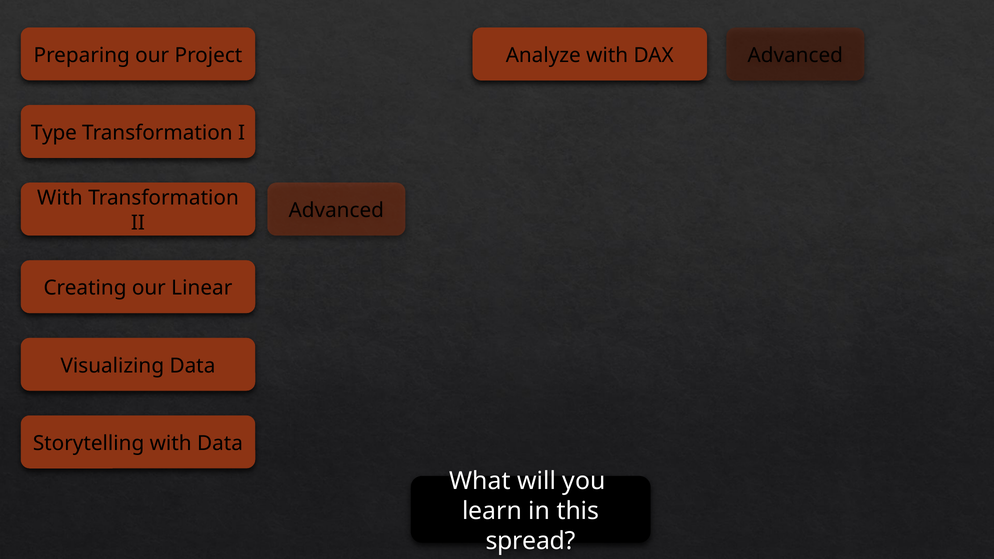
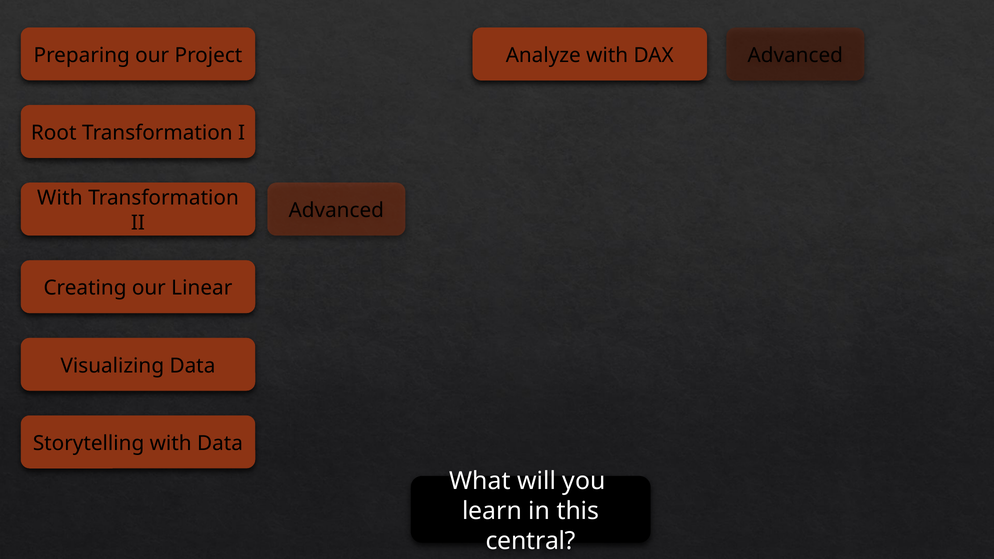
Type: Type -> Root (54, 133)
spread: spread -> central (531, 541)
